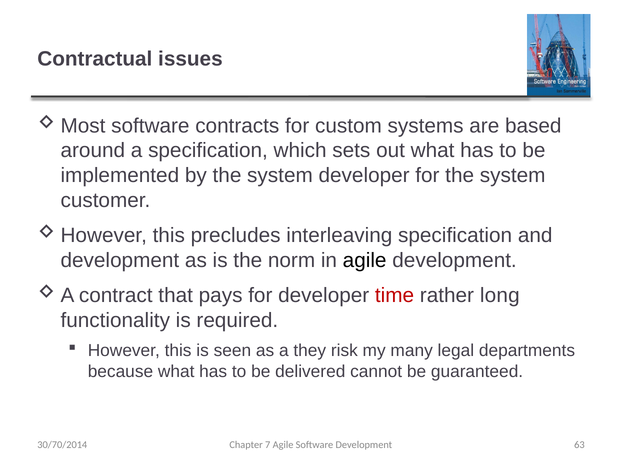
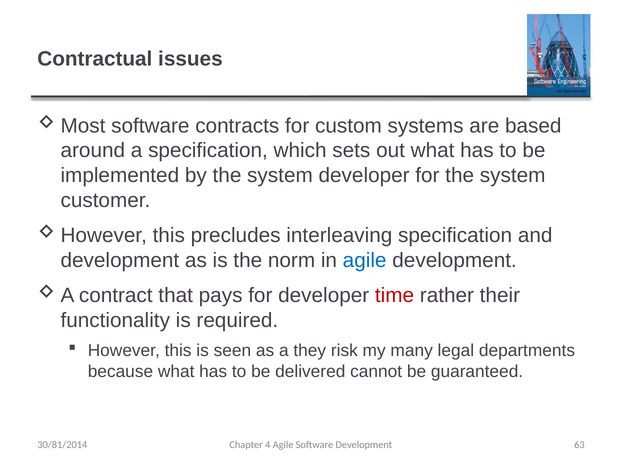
agile colour: black -> blue (365, 261)
long: long -> their (500, 296)
30/70/2014: 30/70/2014 -> 30/81/2014 (62, 445)
7: 7 -> 4 (268, 445)
